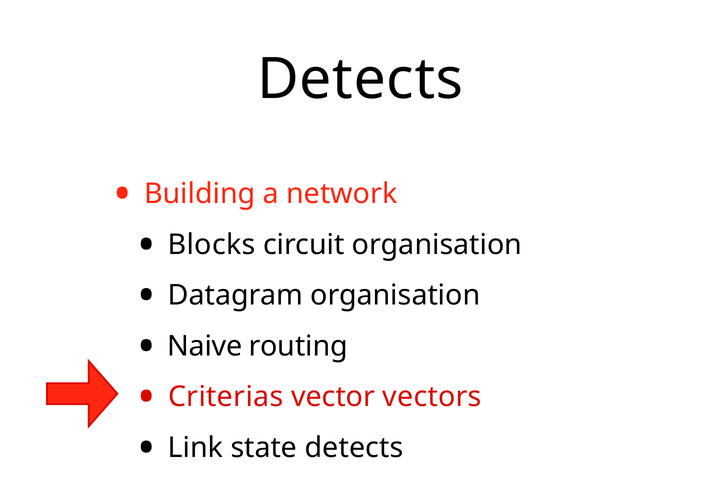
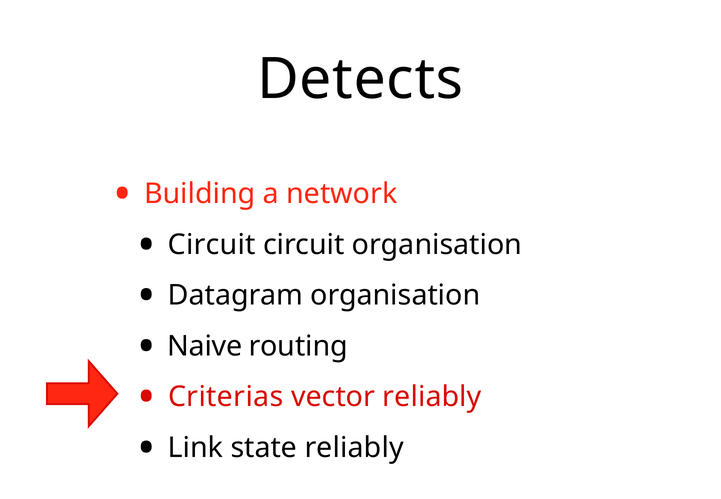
Blocks: Blocks -> Circuit (212, 245)
vector vectors: vectors -> reliably (432, 397)
state detects: detects -> reliably (354, 448)
